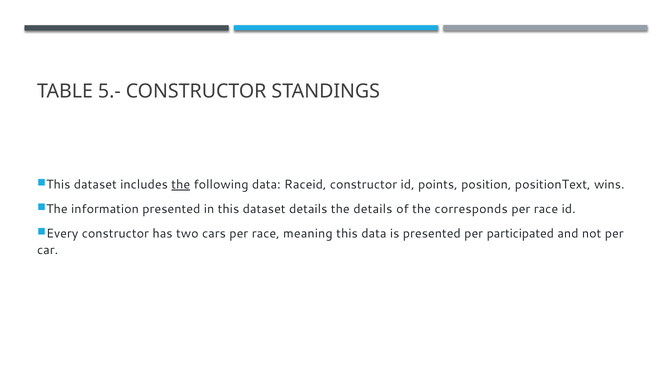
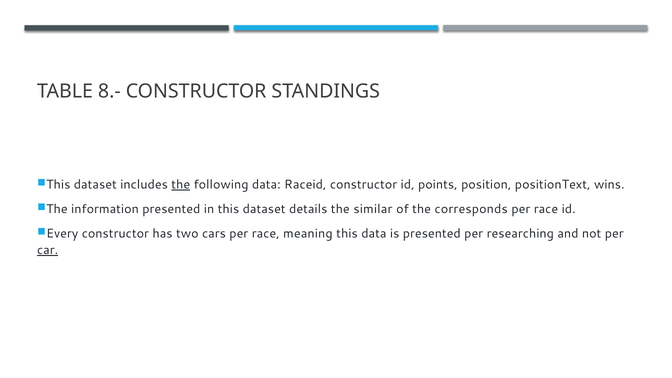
5.-: 5.- -> 8.- (109, 91)
the details: details -> similar (373, 209)
participated: participated -> researching (520, 234)
car underline: none -> present (48, 250)
